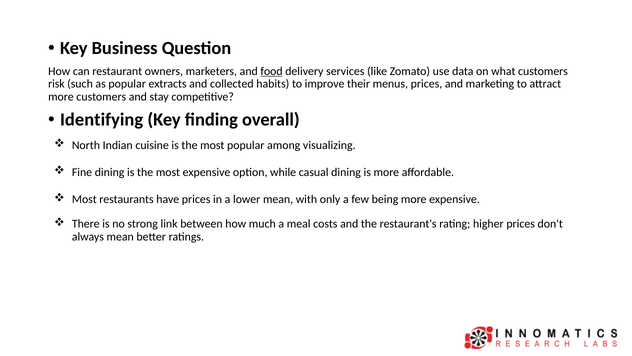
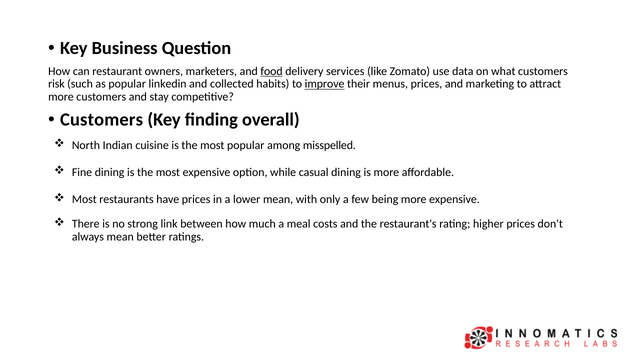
extracts: extracts -> linkedin (168, 84)
improve underline: none -> present (325, 84)
Identifying: Identifying -> Customers (102, 120)
visualizing: visualizing -> misspelled (329, 145)
